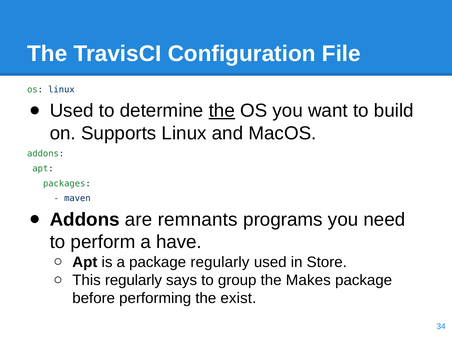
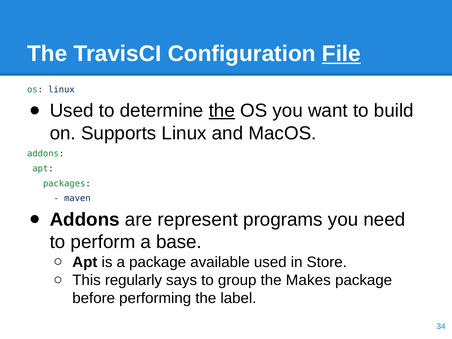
File underline: none -> present (341, 54)
remnants: remnants -> represent (198, 219)
have: have -> base (179, 242)
package regularly: regularly -> available (220, 262)
exist: exist -> label (238, 298)
